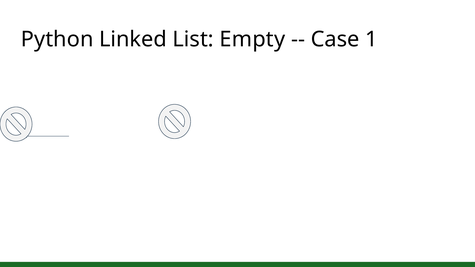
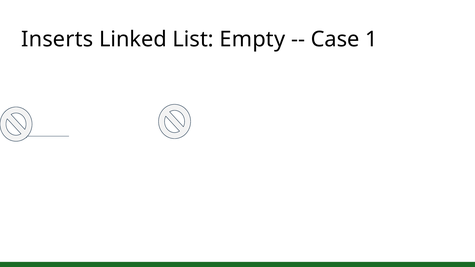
Python: Python -> Inserts (57, 39)
